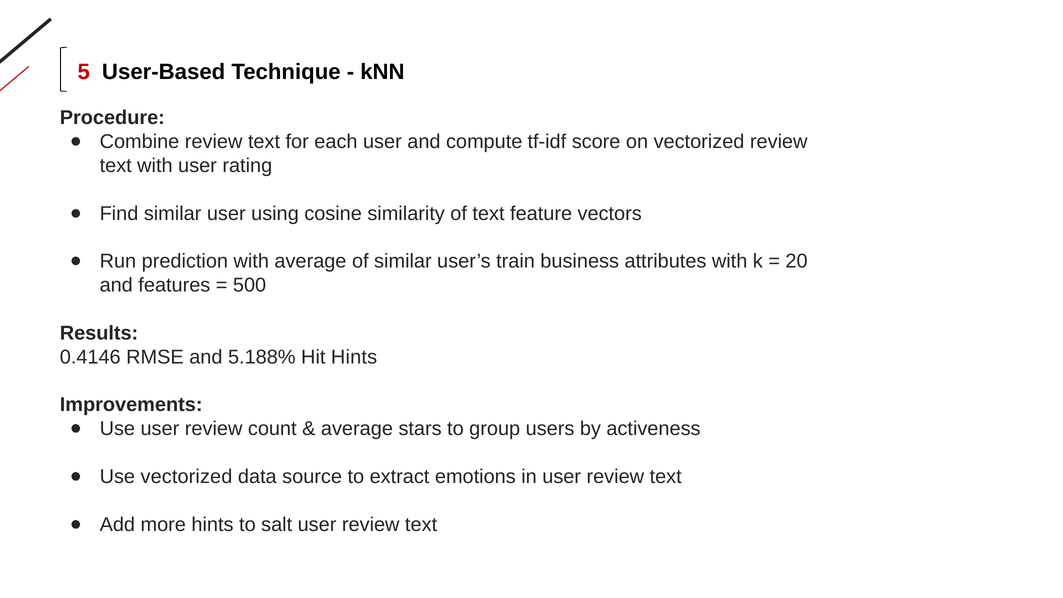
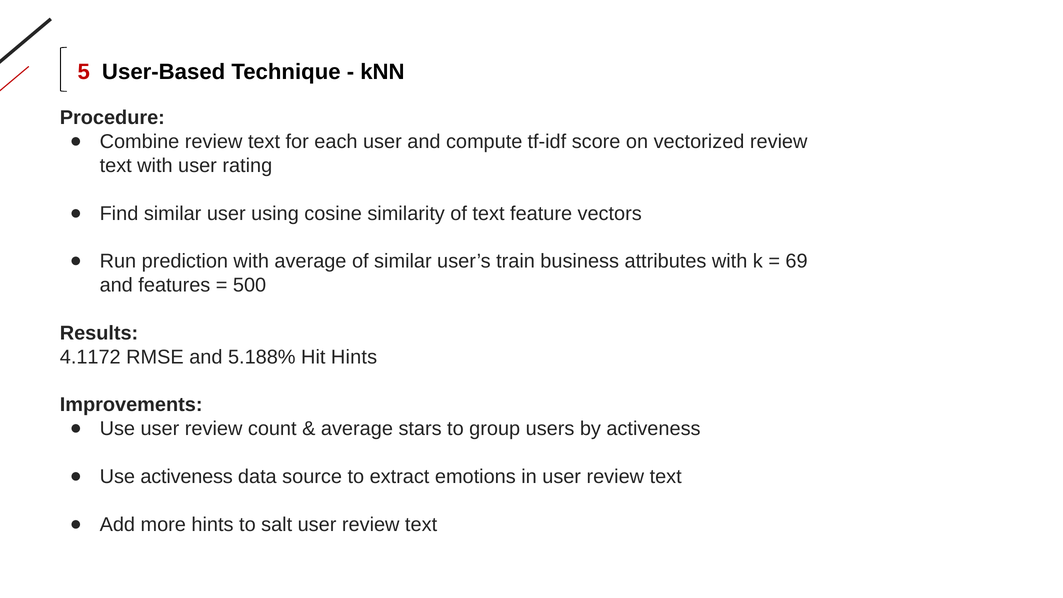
20: 20 -> 69 (797, 261)
0.4146: 0.4146 -> 4.1172 (90, 357)
Use vectorized: vectorized -> activeness (187, 477)
